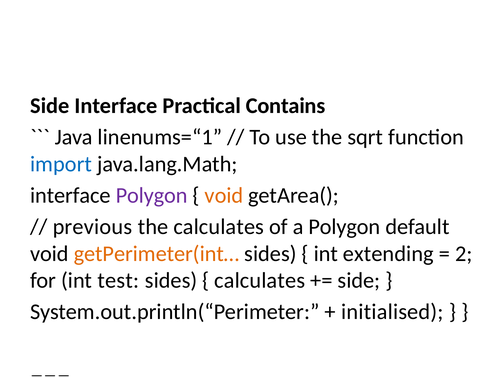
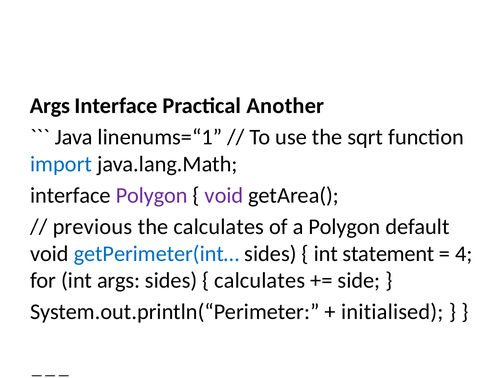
Side: Side -> Args (50, 106)
Contains: Contains -> Another (285, 106)
void colour: orange -> purple (224, 195)
getPerimeter(int… colour: orange -> blue (157, 253)
extending: extending -> statement (388, 253)
2: 2 -> 4 (464, 253)
int test: test -> args (119, 280)
